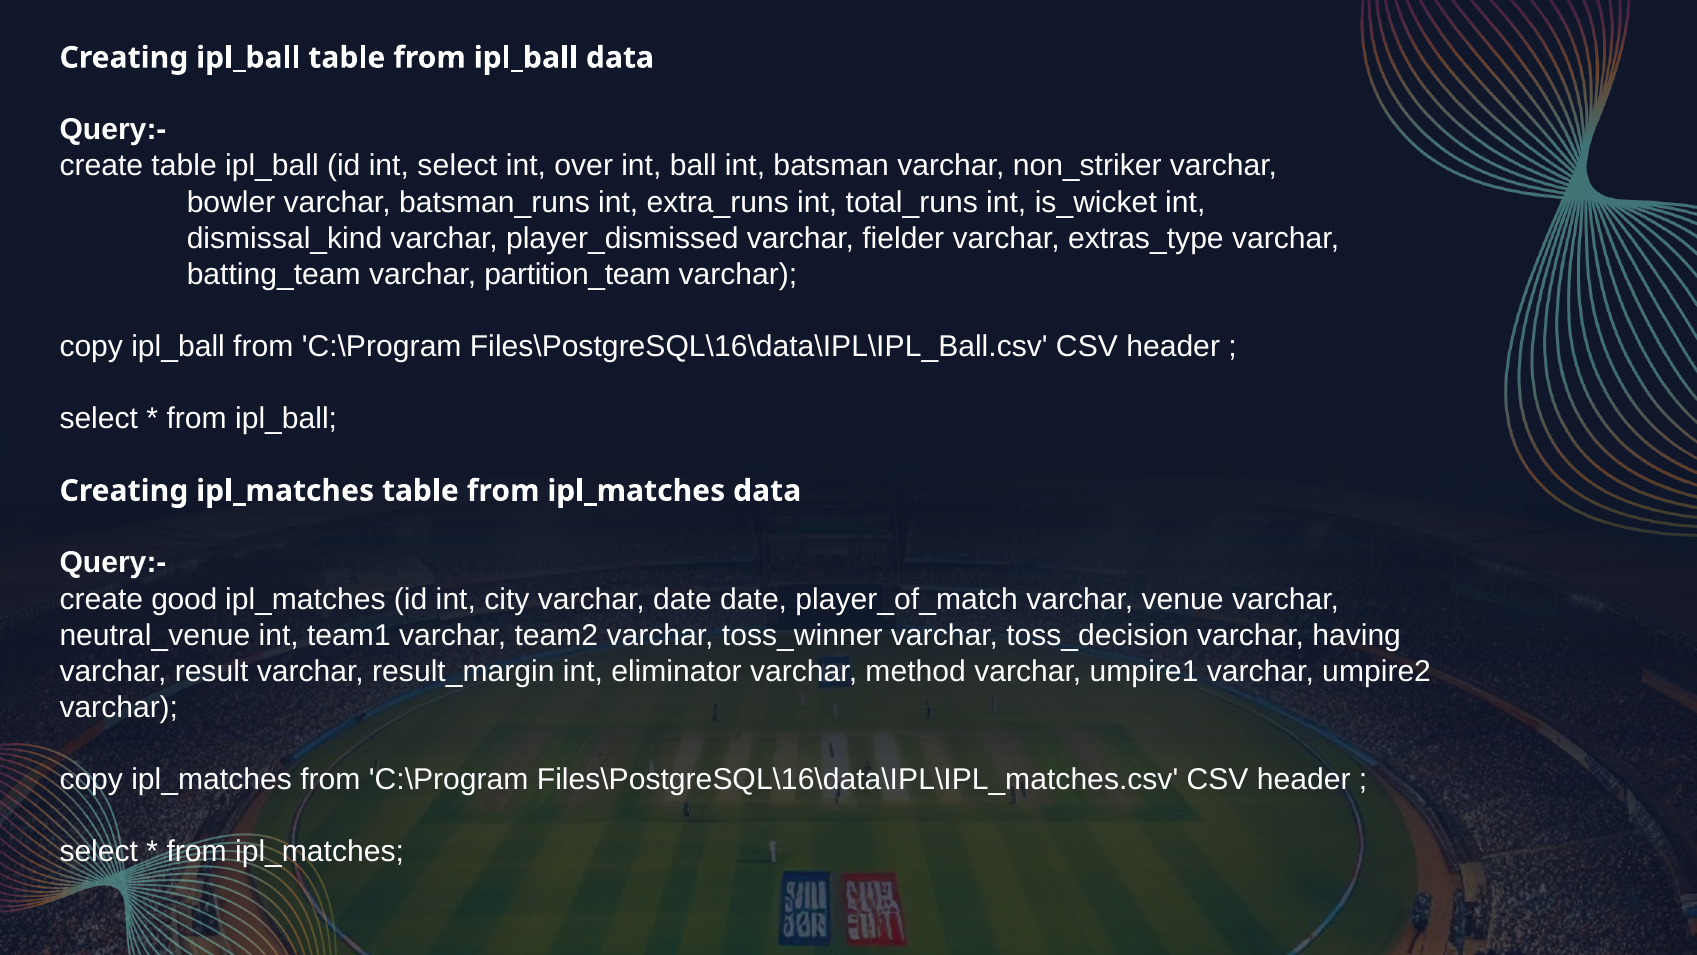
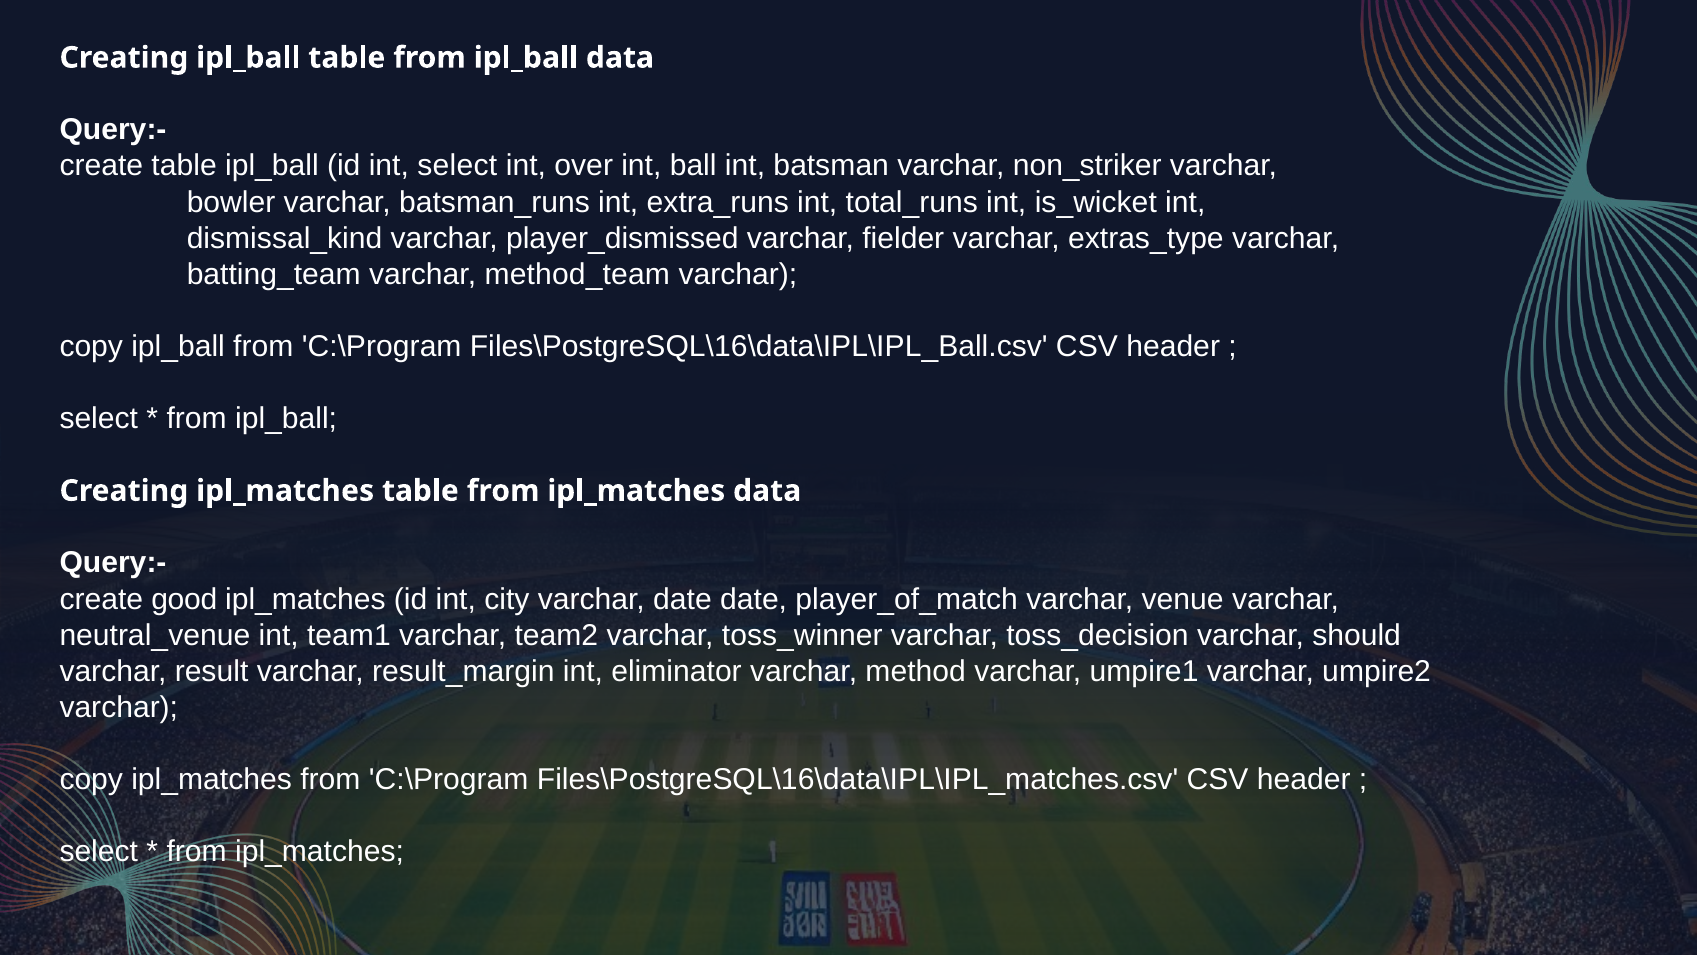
partition_team: partition_team -> method_team (577, 274)
having: having -> should (1357, 635)
